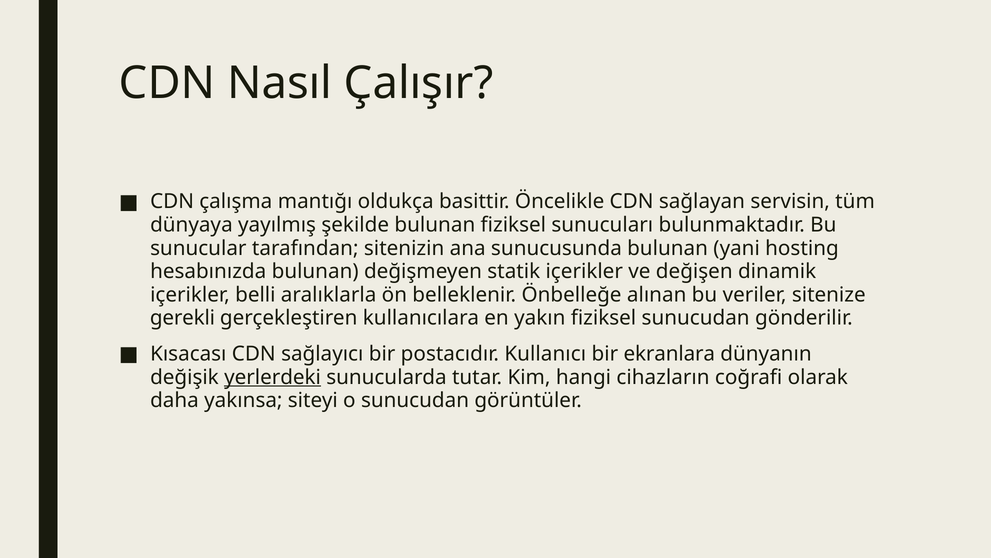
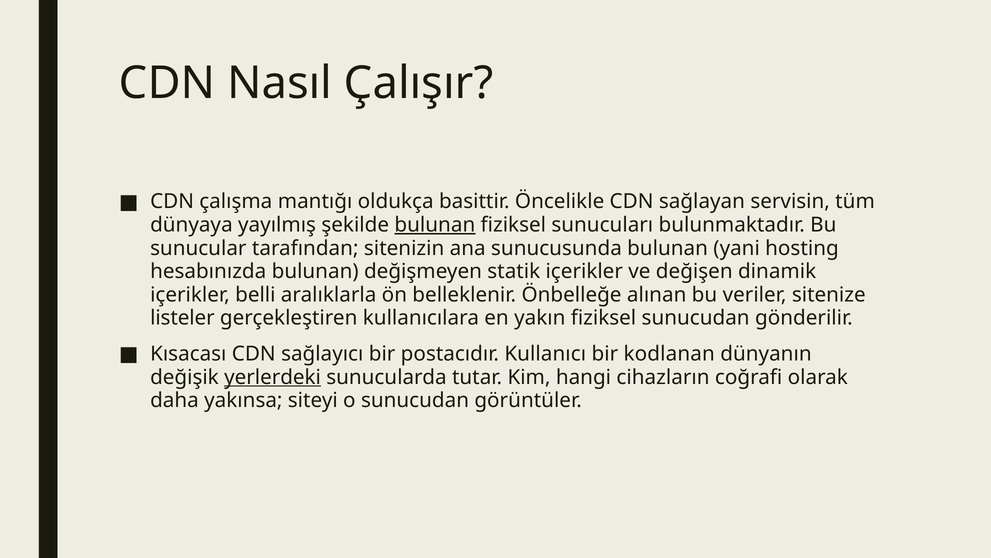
bulunan underline: none -> present (435, 225)
gerekli: gerekli -> listeler (182, 318)
ekranlara: ekranlara -> kodlanan (669, 354)
